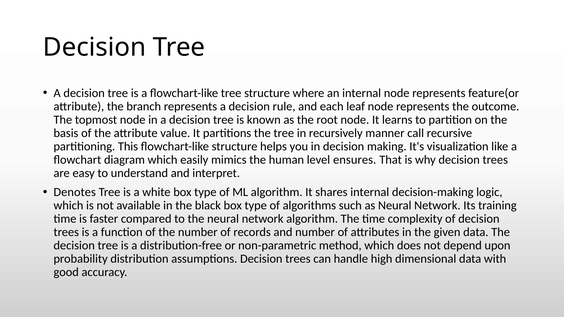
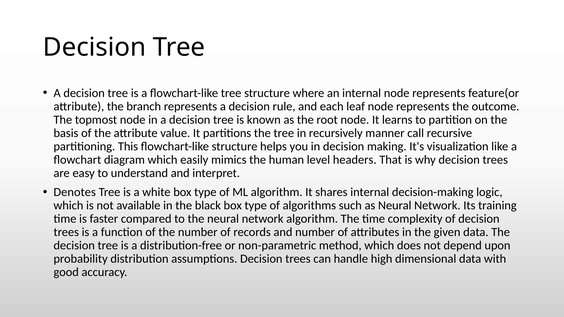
ensures: ensures -> headers (355, 160)
